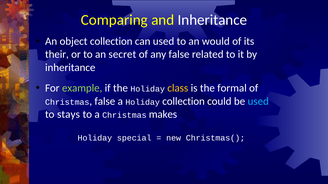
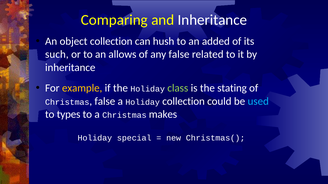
can used: used -> hush (164, 41)
would: would -> added (216, 41)
their: their -> such (57, 54)
secret: secret -> allows (122, 54)
example colour: light green -> yellow (82, 88)
class colour: yellow -> light green (178, 88)
formal: formal -> stating (232, 88)
stays: stays -> types (69, 115)
